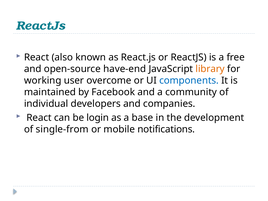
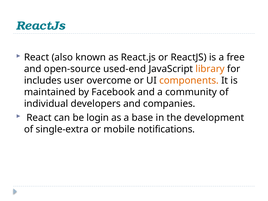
have-end: have-end -> used-end (125, 69)
working: working -> includes (43, 81)
components colour: blue -> orange (189, 81)
single-from: single-from -> single-extra (62, 129)
